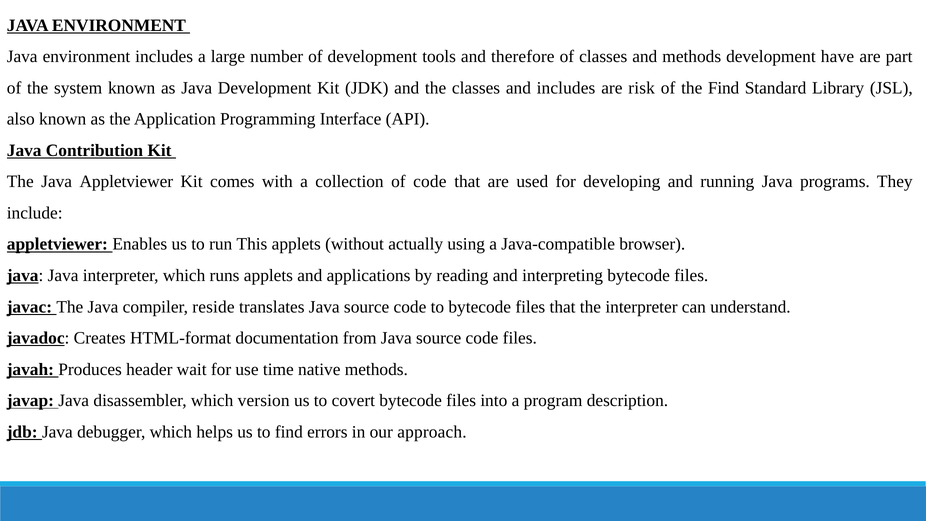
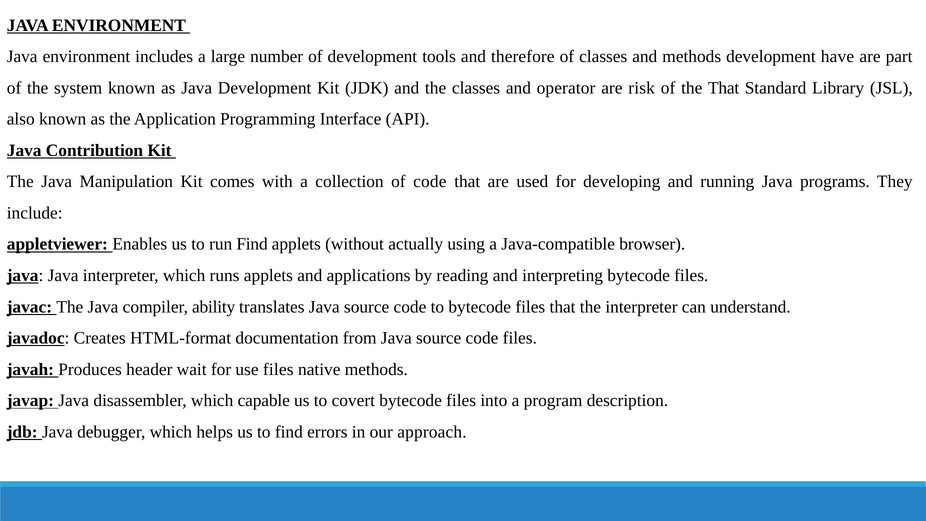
and includes: includes -> operator (566, 88)
the Find: Find -> That (724, 88)
Java Appletviewer: Appletviewer -> Manipulation (126, 182)
run This: This -> Find (252, 244)
reside: reside -> ability (214, 307)
use time: time -> files (278, 369)
version: version -> capable (264, 400)
